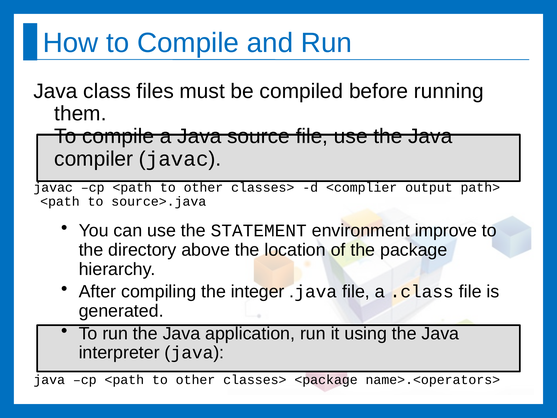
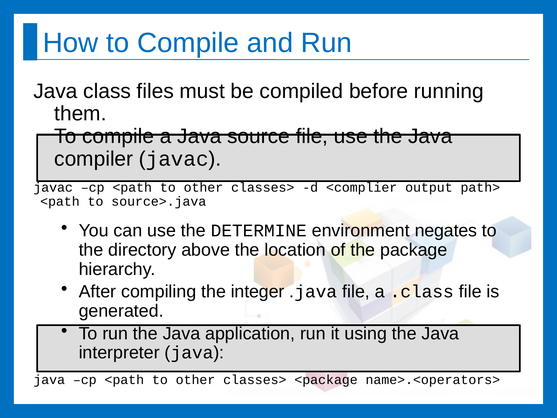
STATEMENT: STATEMENT -> DETERMINE (259, 231)
improve: improve -> negates (446, 231)
